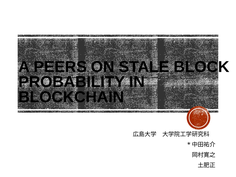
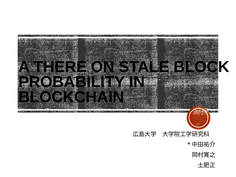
PEERS: PEERS -> THERE (60, 67)
